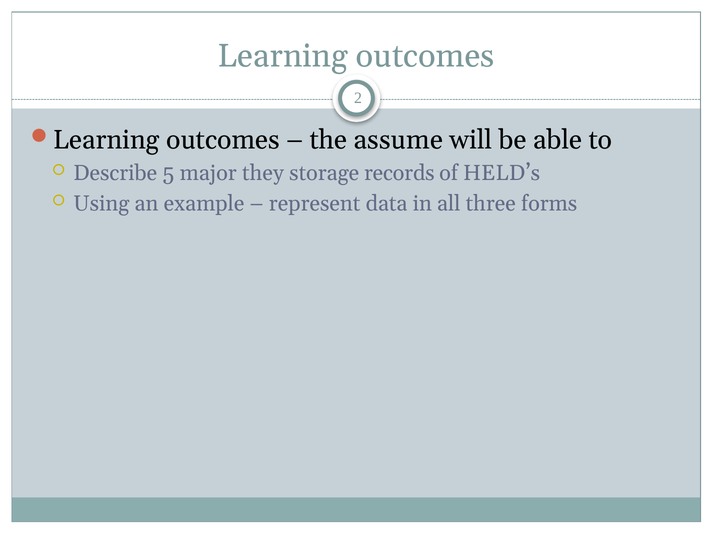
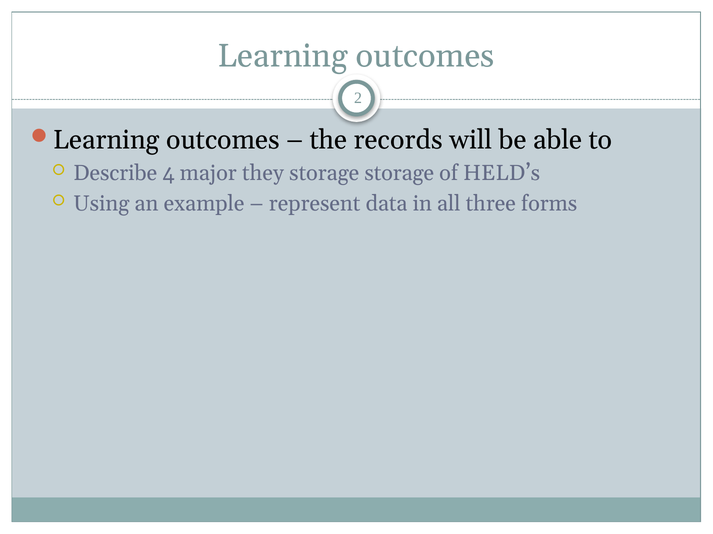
assume: assume -> records (398, 140)
5: 5 -> 4 (169, 173)
storage records: records -> storage (399, 173)
